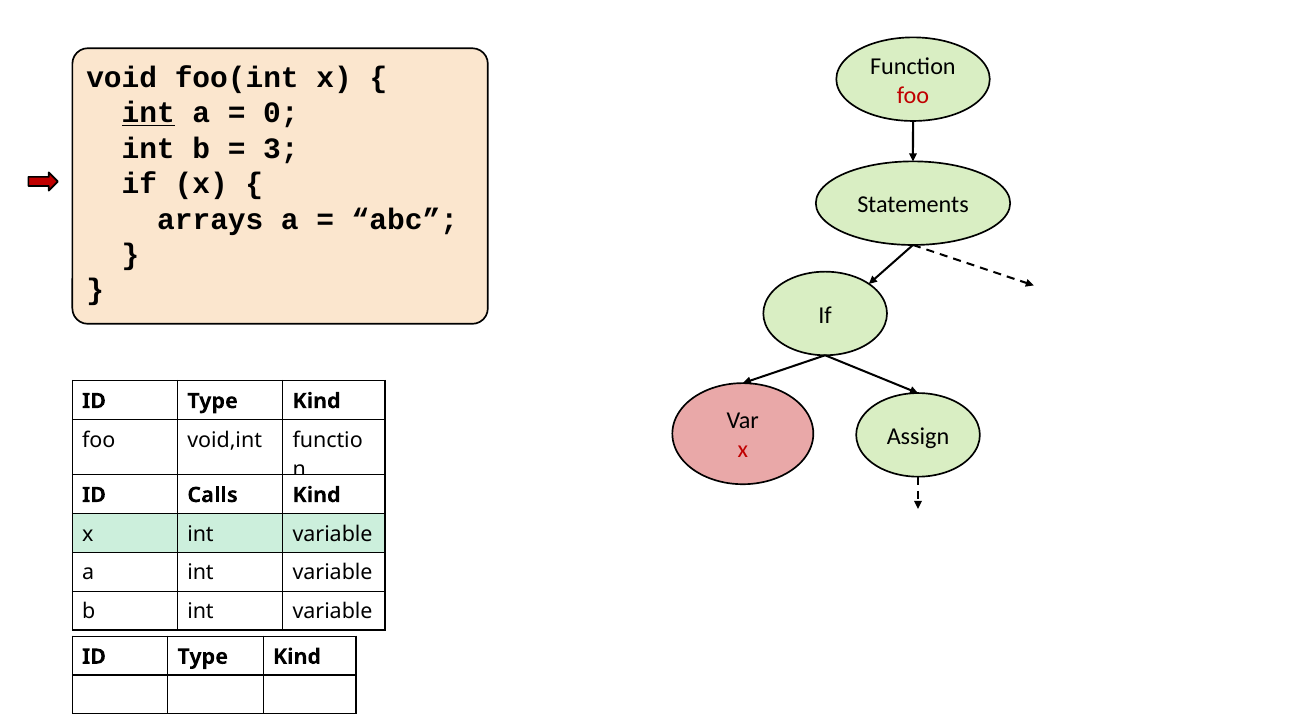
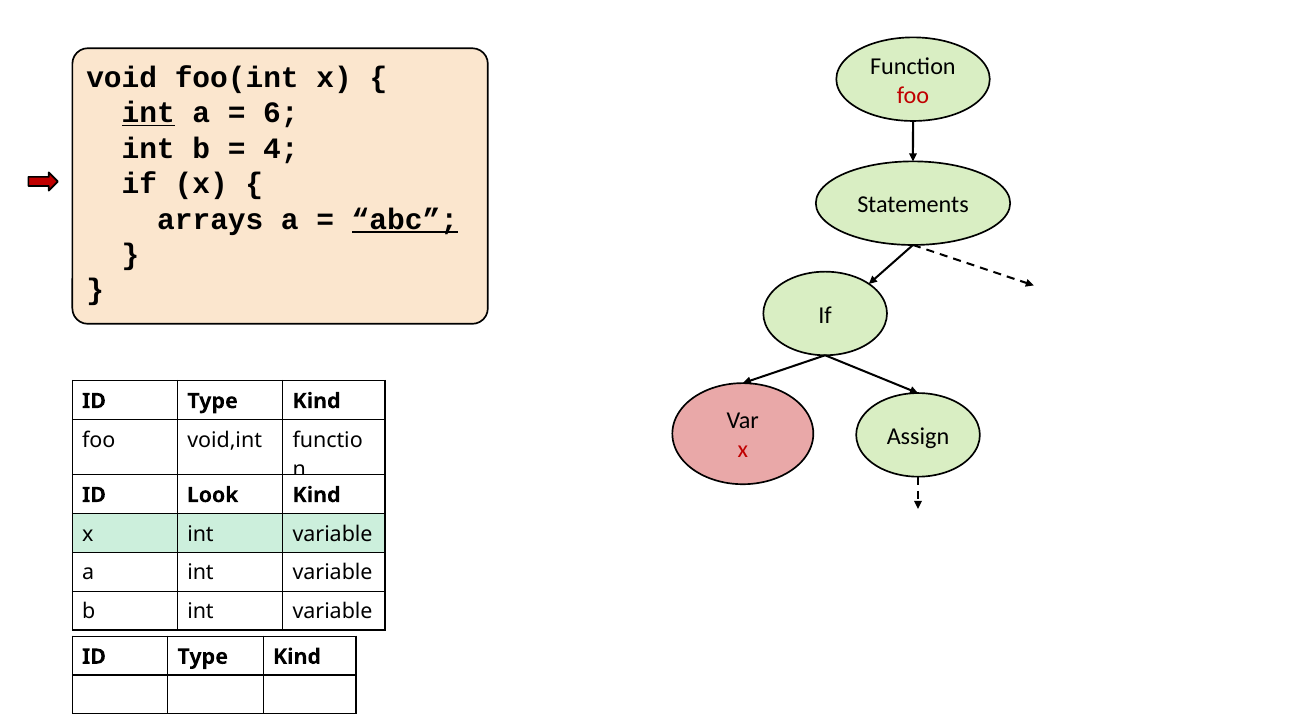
0: 0 -> 6 (281, 113)
3: 3 -> 4 (281, 148)
abc underline: none -> present (405, 219)
Calls: Calls -> Look (213, 495)
